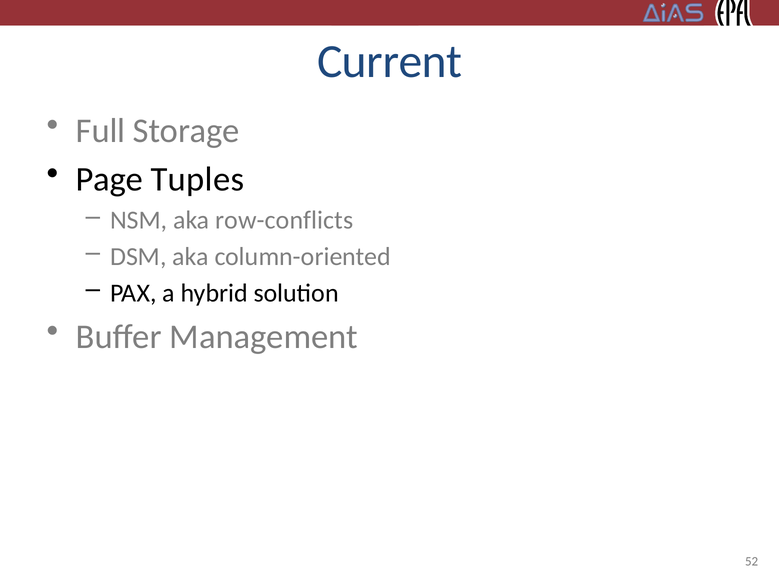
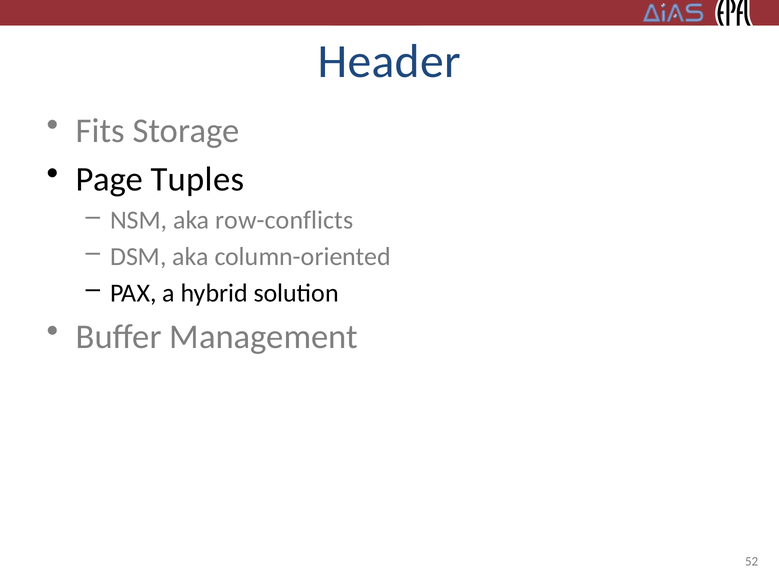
Current: Current -> Header (389, 62)
Full: Full -> Fits (100, 131)
